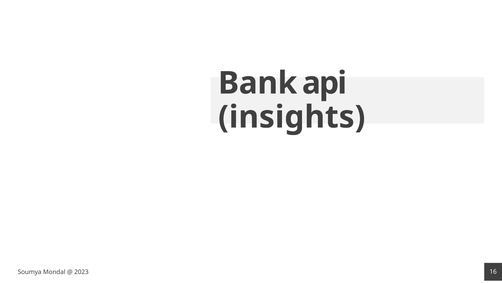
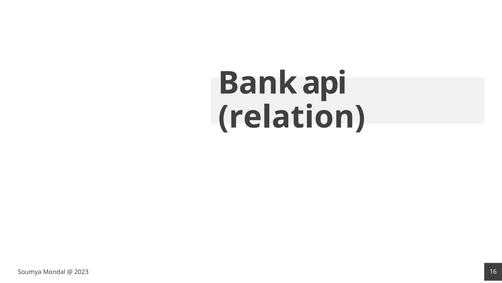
insights: insights -> relation (292, 117)
